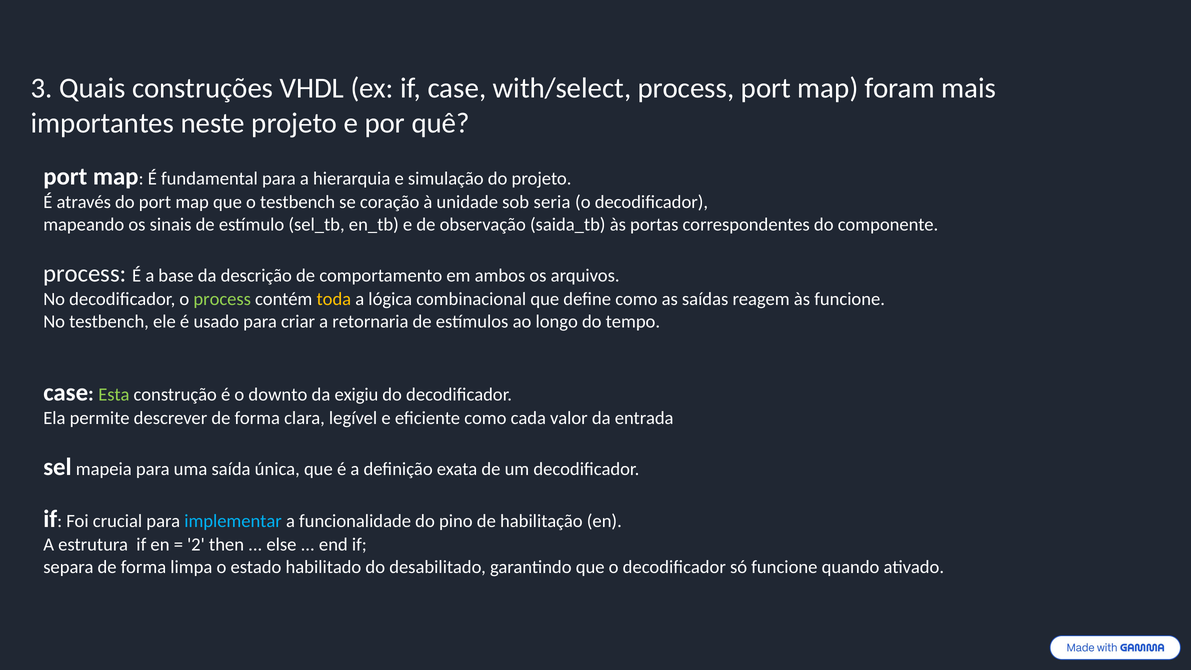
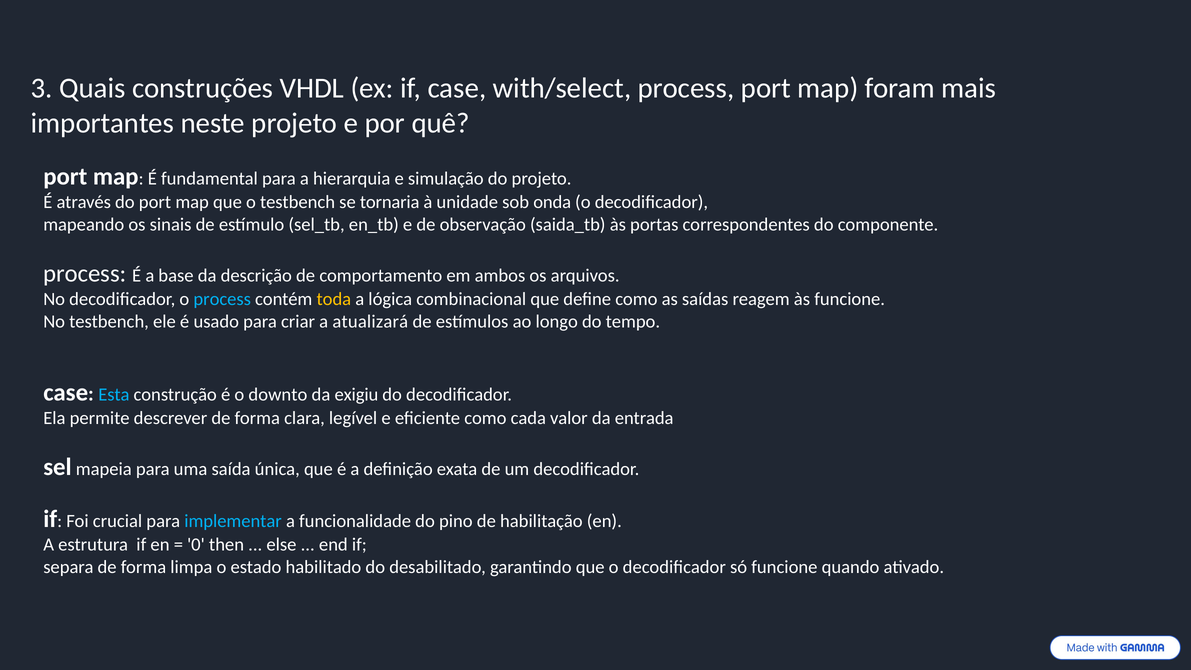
coração: coração -> tornaria (390, 202)
seria: seria -> onda (552, 202)
process colour: light green -> light blue (222, 299)
retornaria: retornaria -> atualizará (370, 321)
Esta colour: light green -> light blue (114, 395)
2: 2 -> 0 (196, 545)
